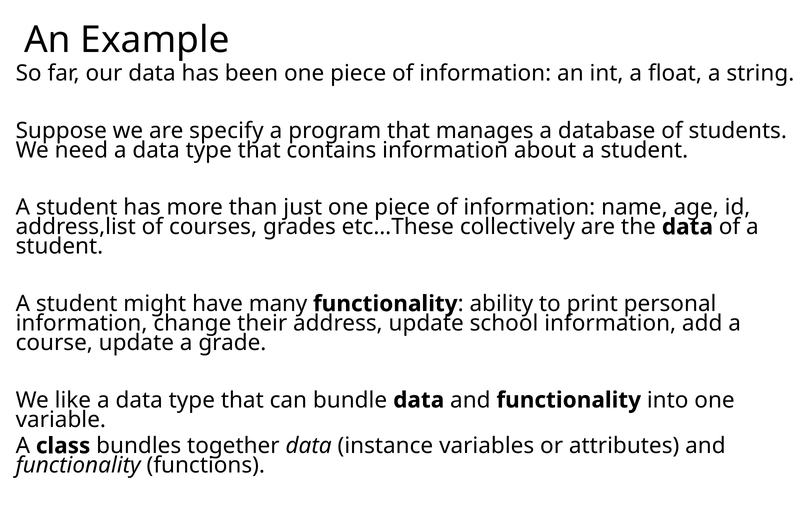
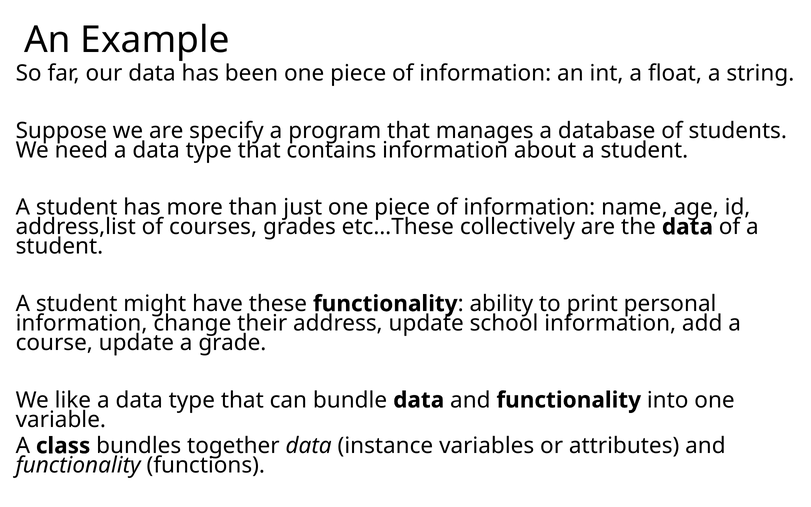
many: many -> these (278, 304)
